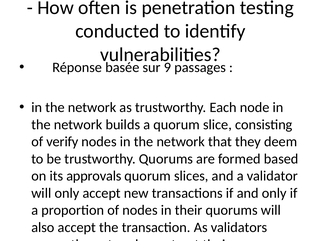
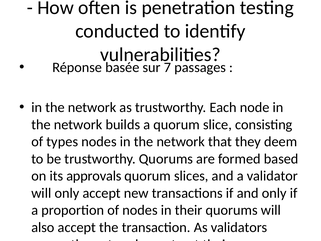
9: 9 -> 7 (167, 67)
verify: verify -> types (62, 142)
